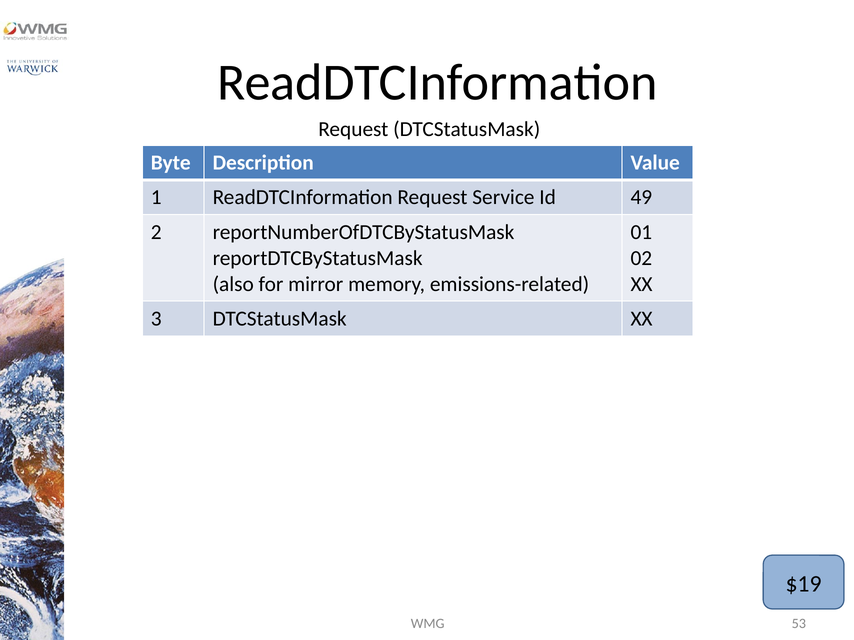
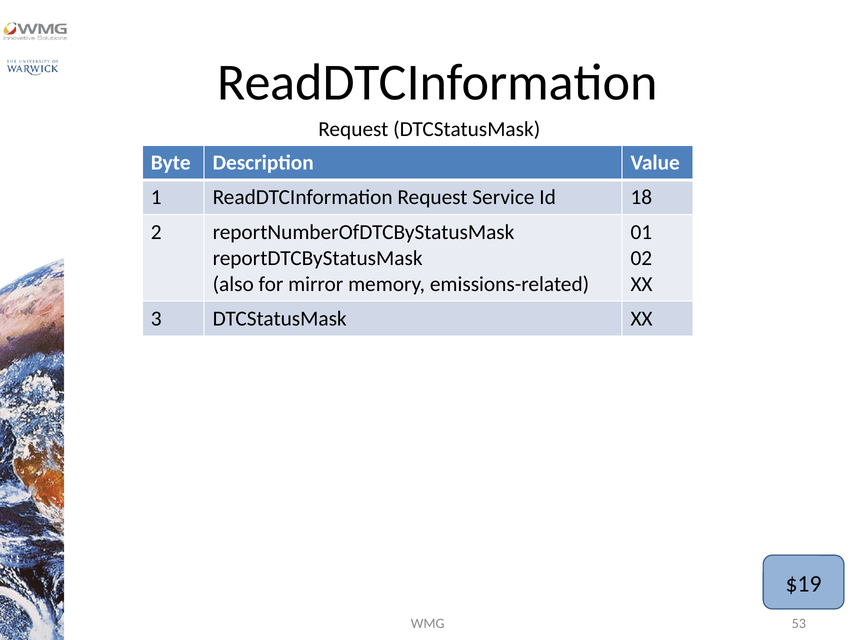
49: 49 -> 18 (641, 198)
